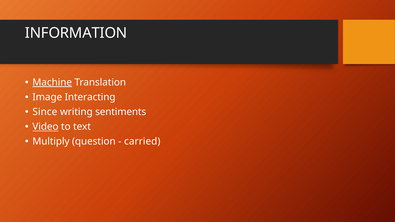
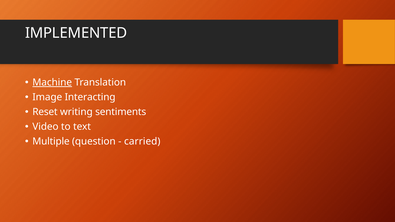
INFORMATION: INFORMATION -> IMPLEMENTED (76, 33)
Since: Since -> Reset (45, 112)
Video underline: present -> none (45, 127)
Multiply: Multiply -> Multiple (51, 142)
